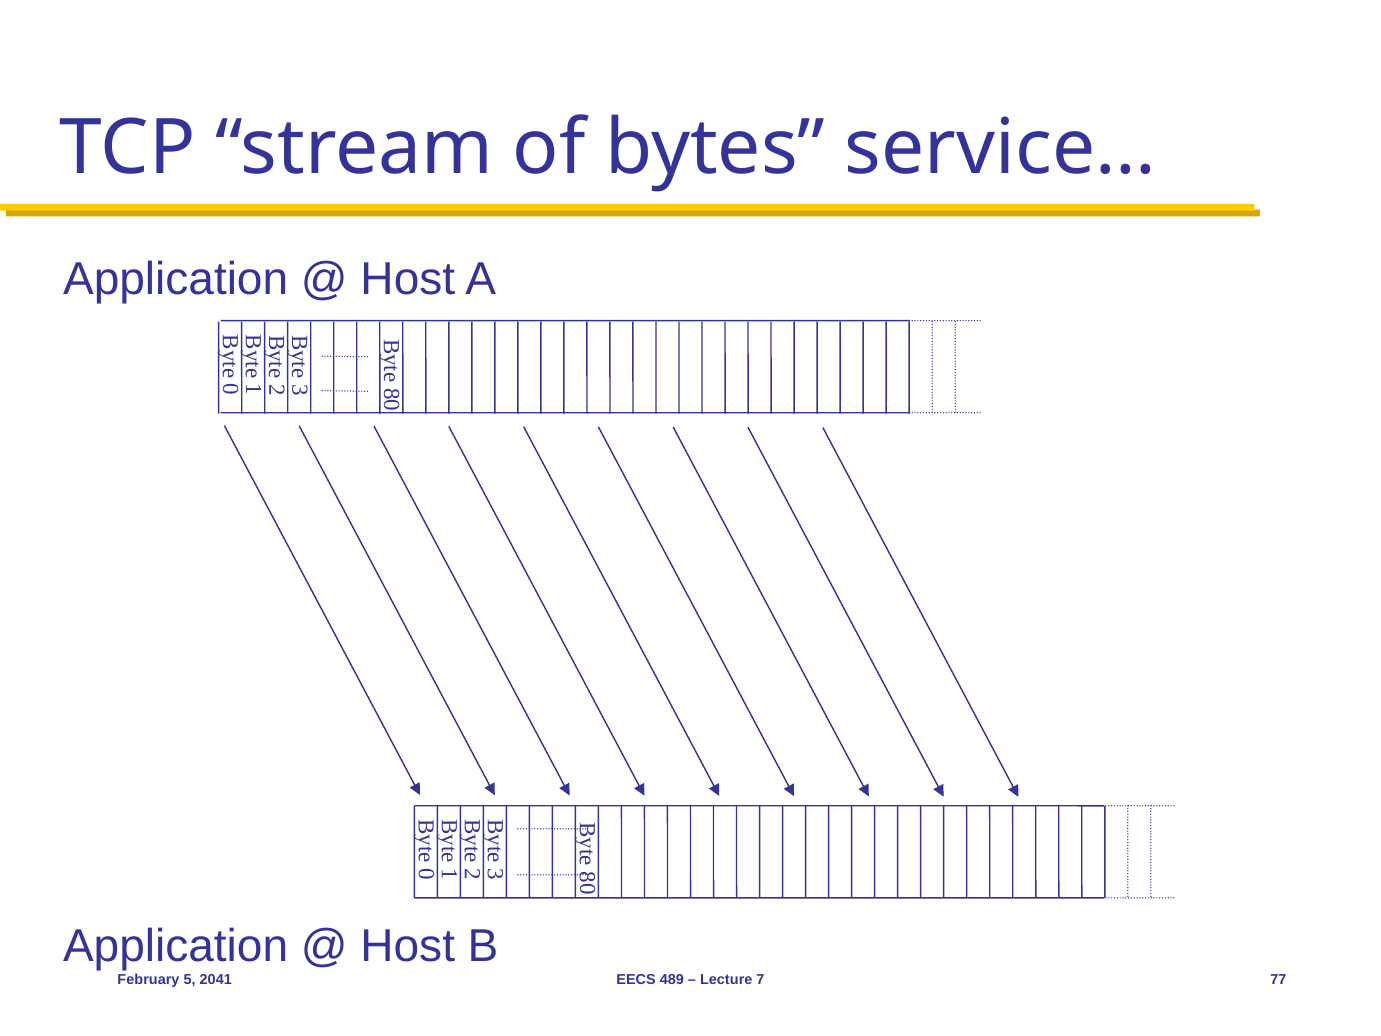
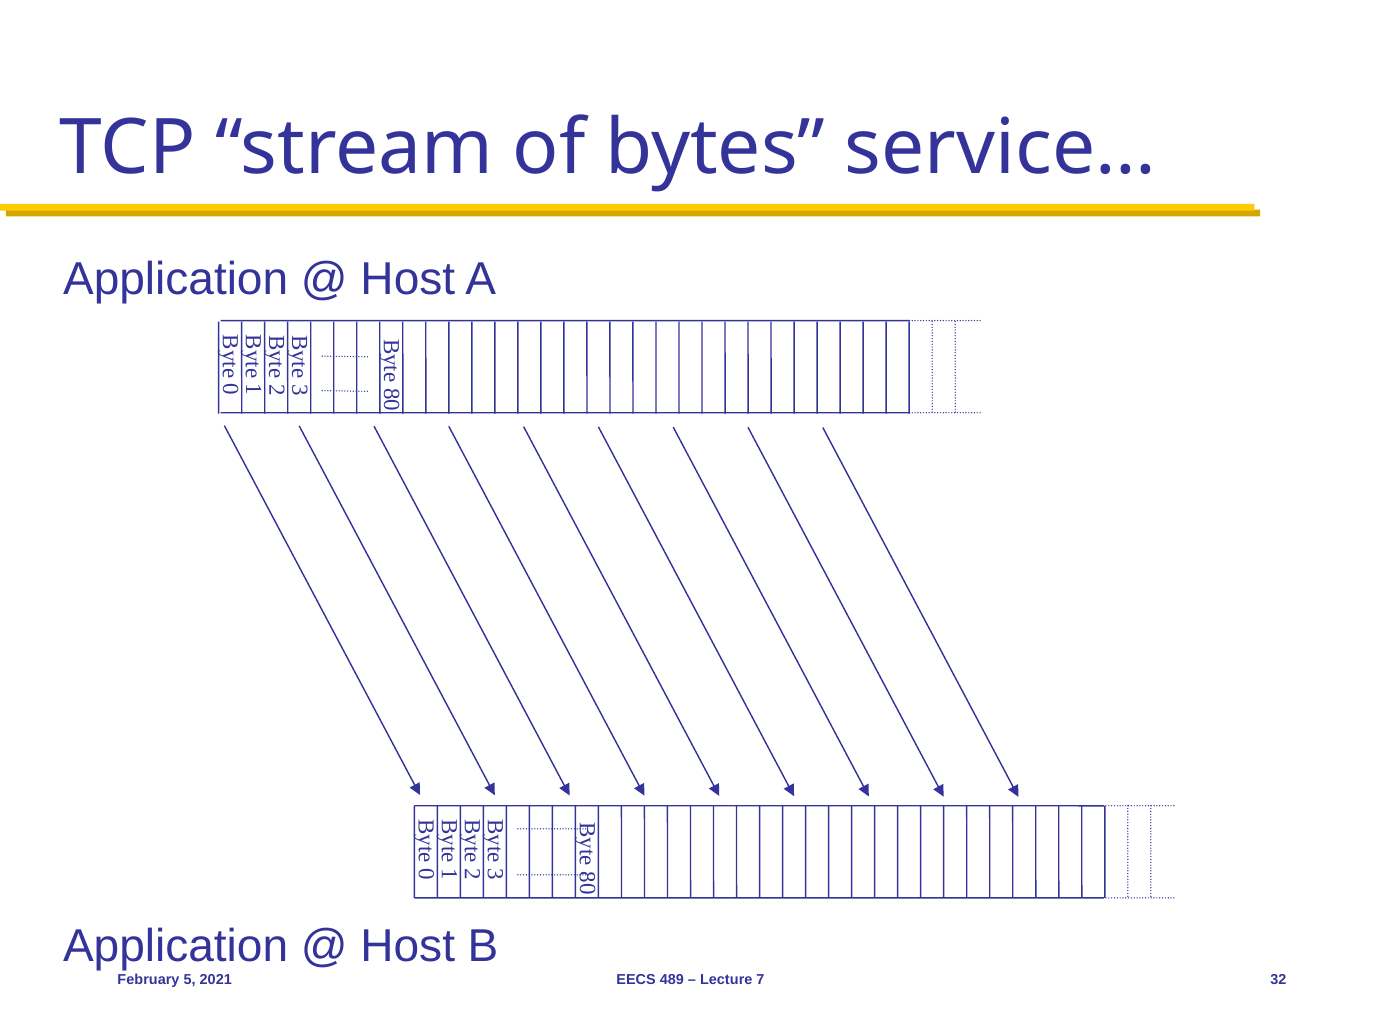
2041: 2041 -> 2021 (216, 979)
77: 77 -> 32 (1278, 979)
